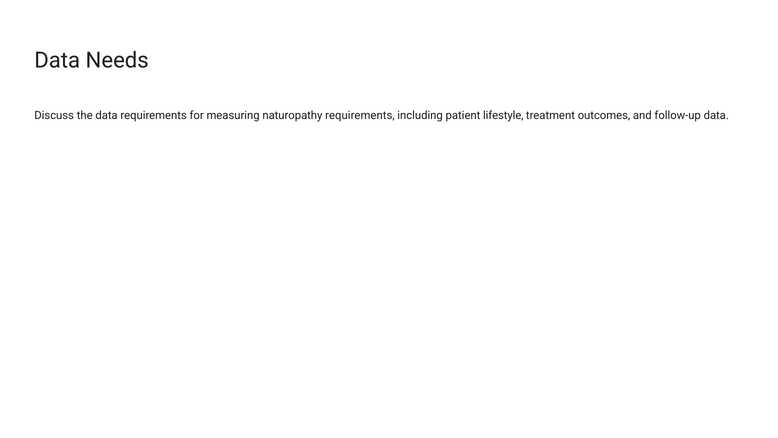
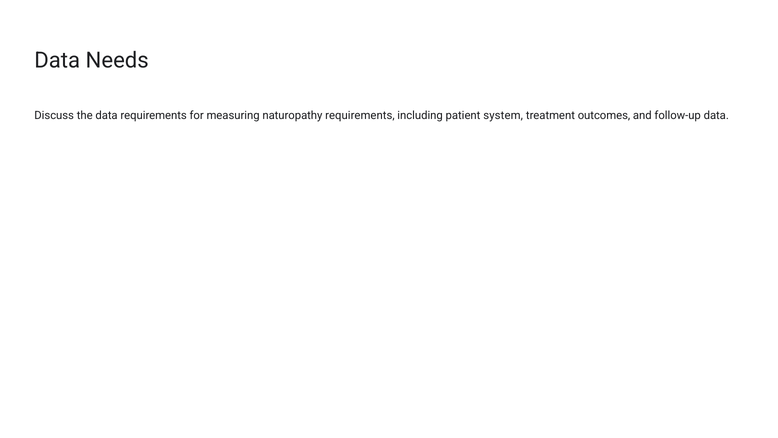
lifestyle: lifestyle -> system (503, 115)
